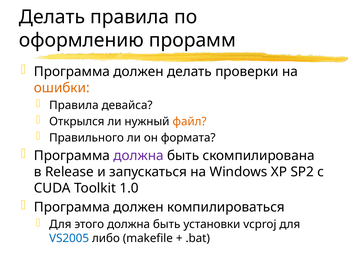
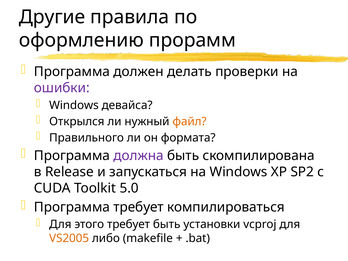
Делать: Делать -> Другие (52, 17)
ошибки colour: orange -> purple (62, 88)
Правила: Правила -> Windows (74, 105)
1.0: 1.0 -> 5.0 (129, 188)
должен: должен -> требует (139, 207)
этого должна: должна -> требует (129, 224)
VS2005 colour: blue -> orange (69, 238)
